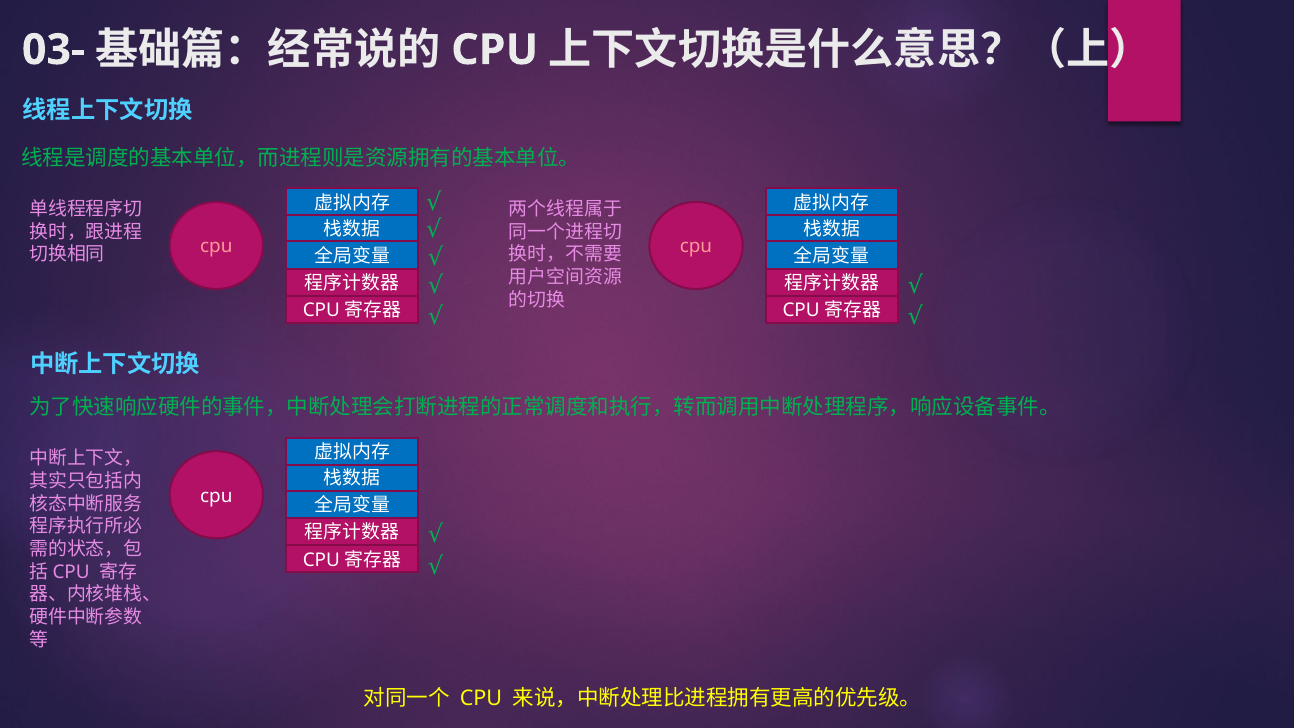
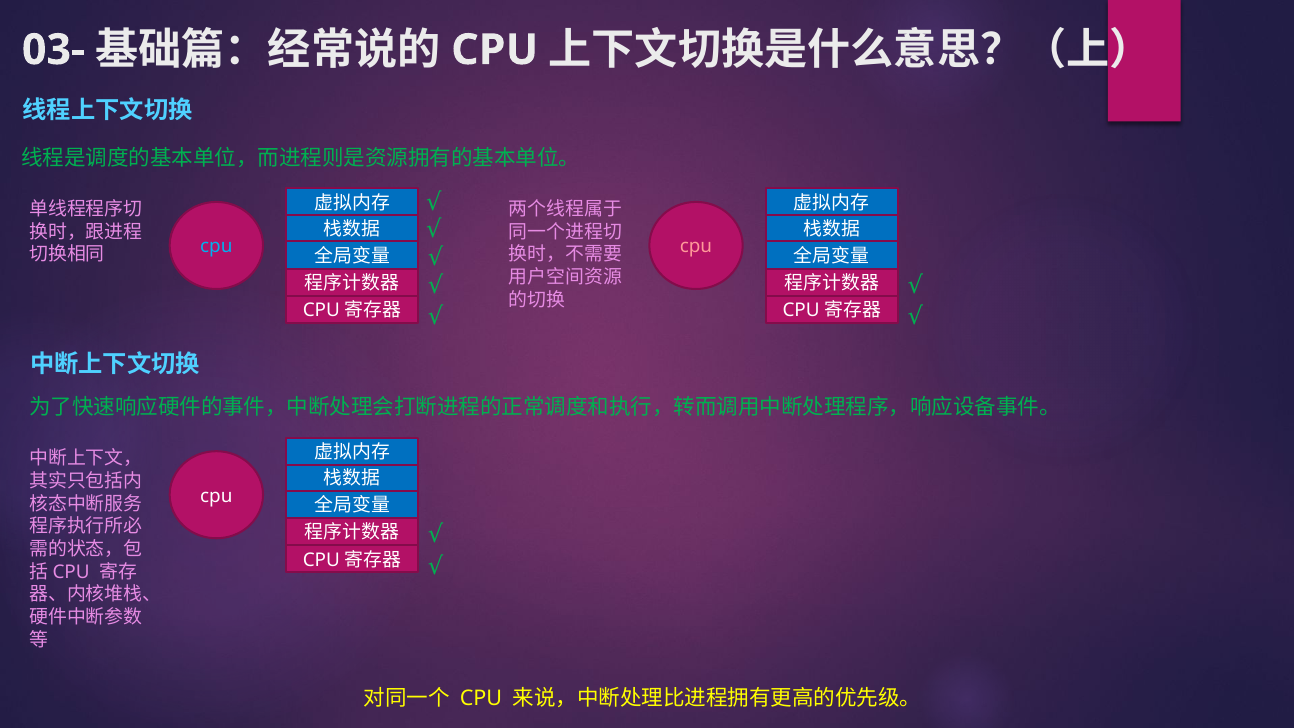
cpu colour: pink -> light blue (216, 247)
